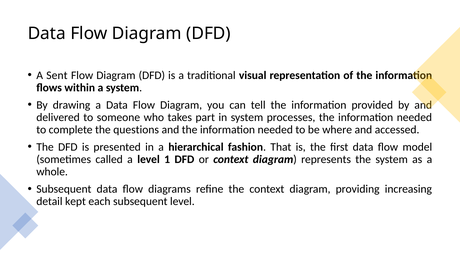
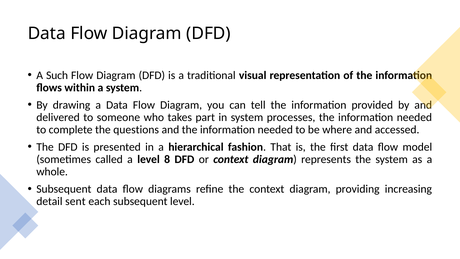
Sent: Sent -> Such (57, 75)
1: 1 -> 8 (167, 159)
kept: kept -> sent (75, 201)
